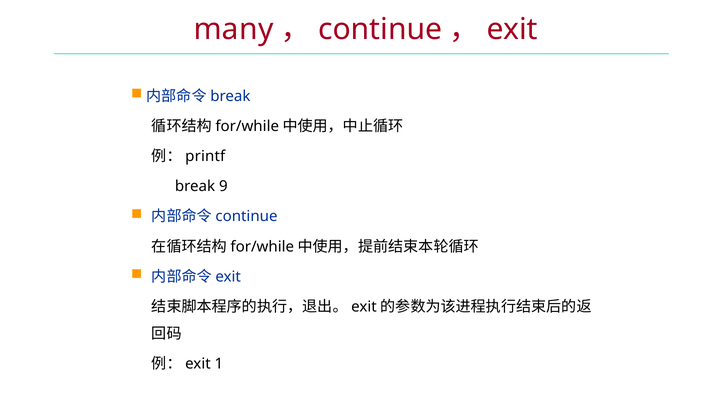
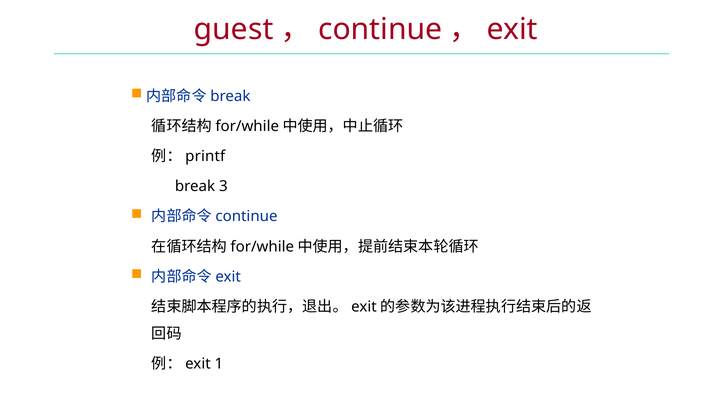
many: many -> guest (234, 30)
9: 9 -> 3 (223, 187)
